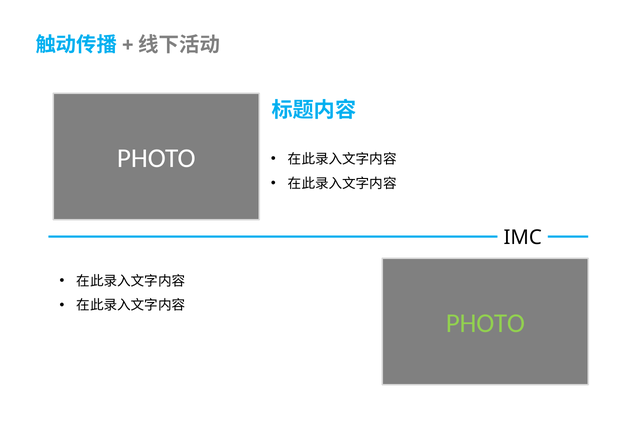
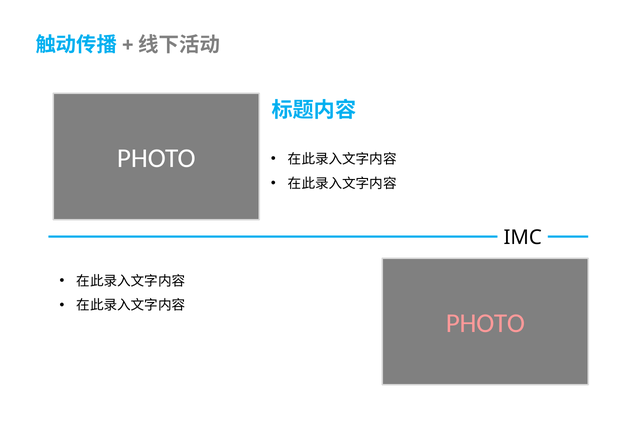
PHOTO colour: light green -> pink (485, 323)
